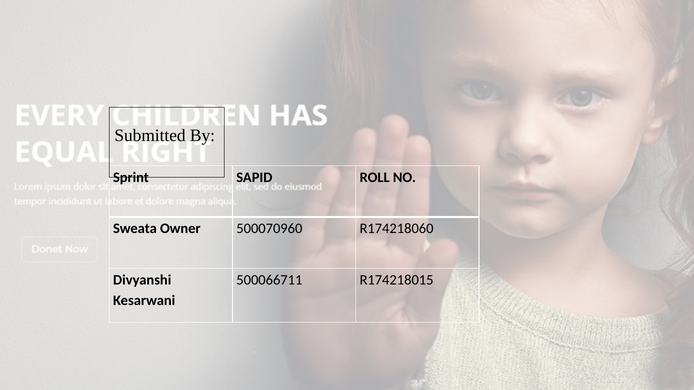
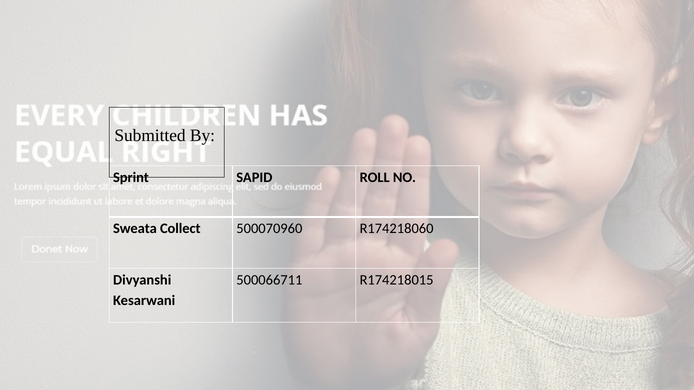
Owner: Owner -> Collect (180, 229)
